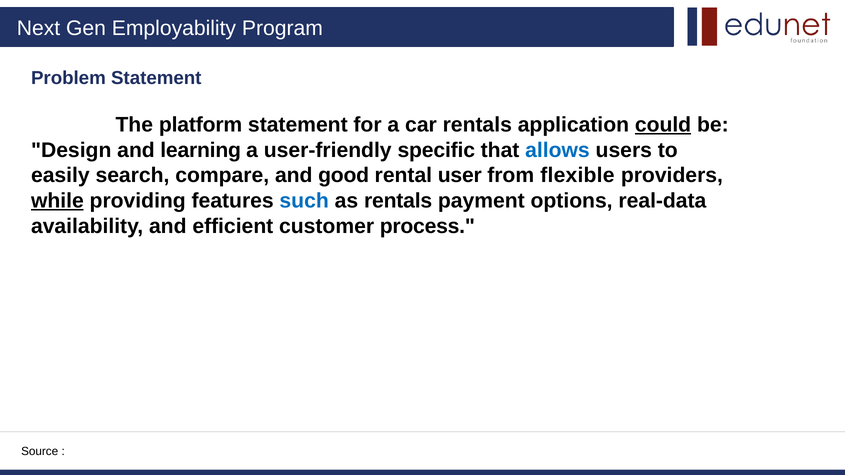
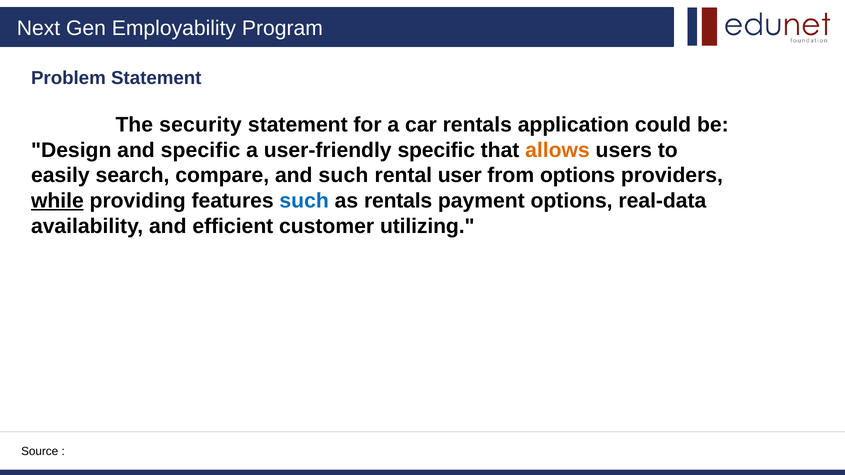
platform: platform -> security (200, 125)
could underline: present -> none (663, 125)
and learning: learning -> specific (200, 150)
allows colour: blue -> orange (557, 150)
and good: good -> such (343, 176)
from flexible: flexible -> options (578, 176)
process: process -> utilizing (427, 226)
